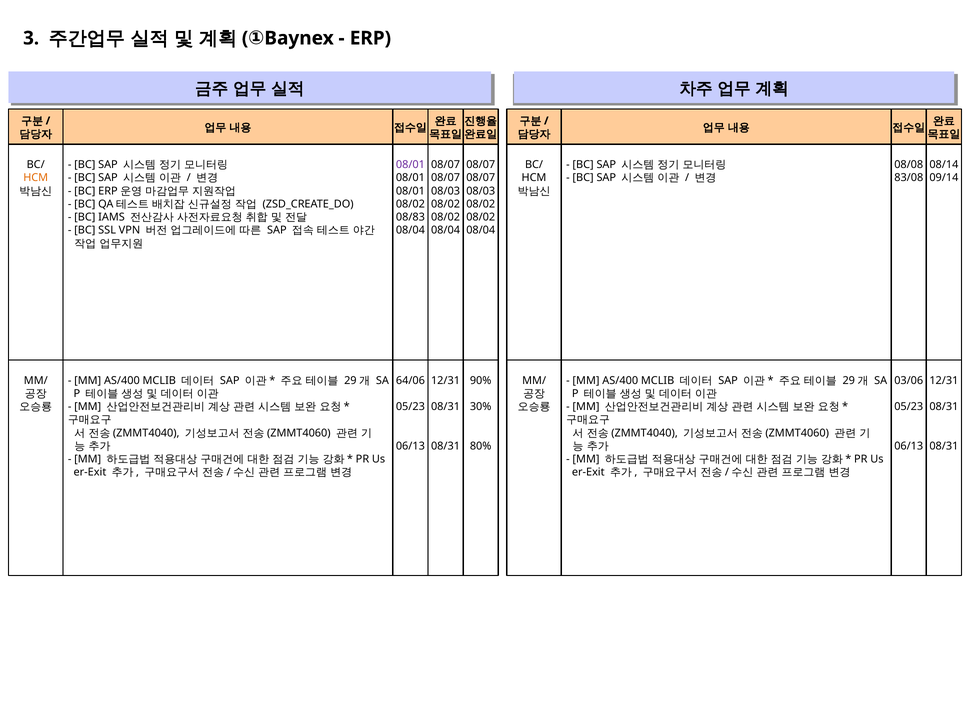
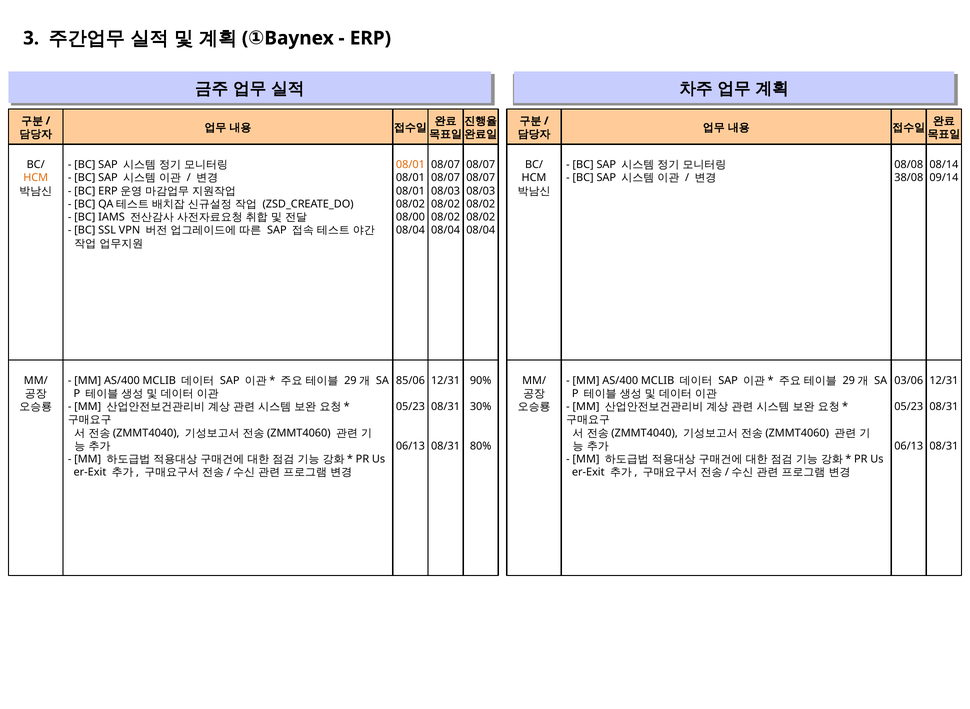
08/01 colour: purple -> orange (410, 165)
83/08: 83/08 -> 38/08 (909, 178)
08/83: 08/83 -> 08/00 (410, 217)
64/06: 64/06 -> 85/06 (410, 381)
